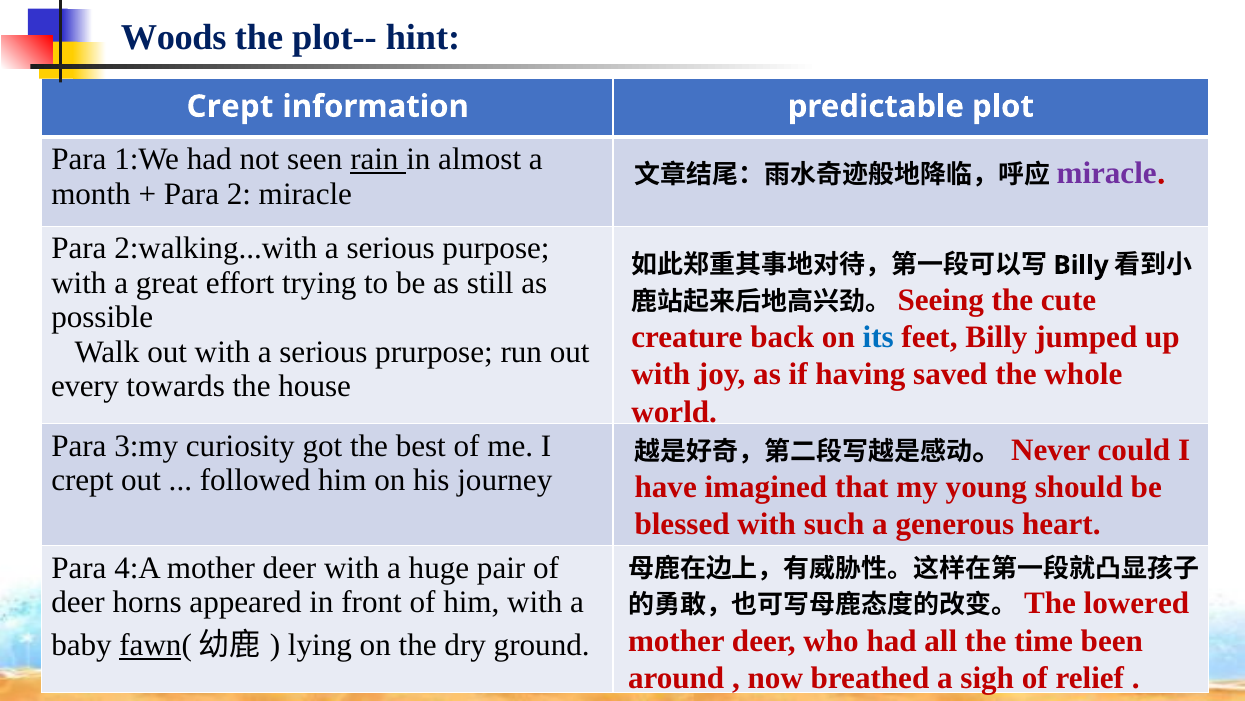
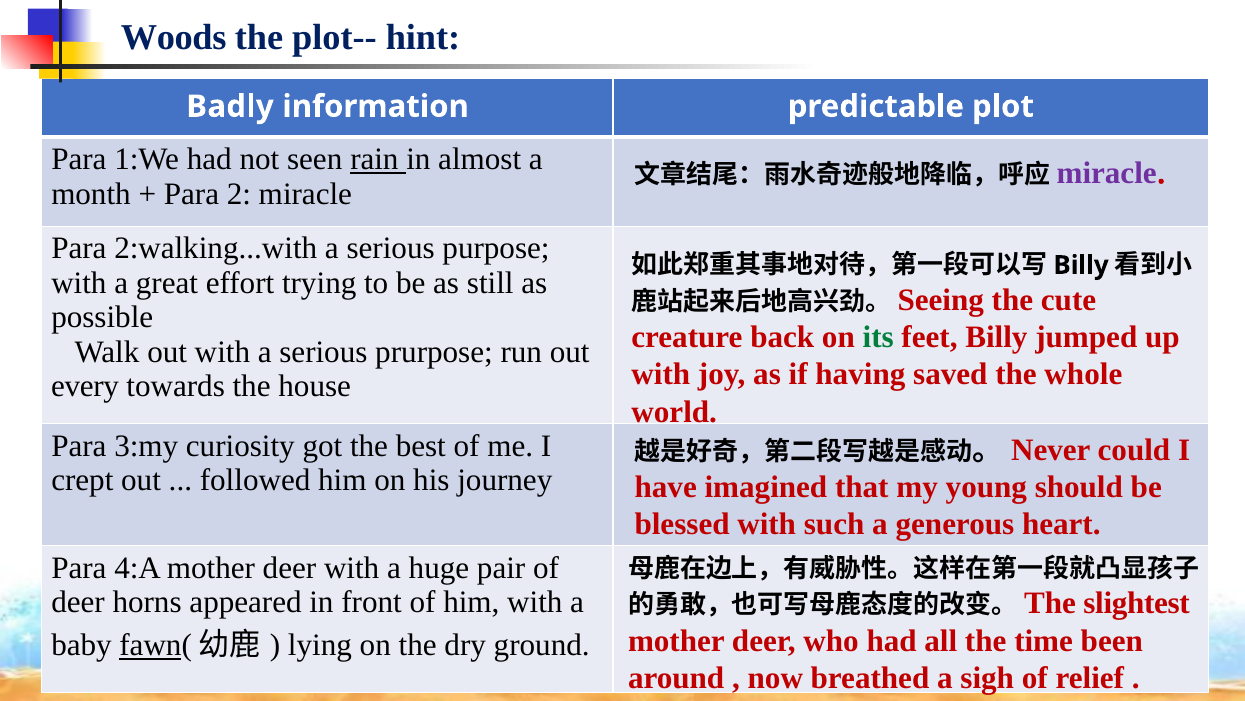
Crept: Crept -> Badly (230, 106)
its colour: blue -> green (878, 337)
lowered: lowered -> slightest (1137, 603)
